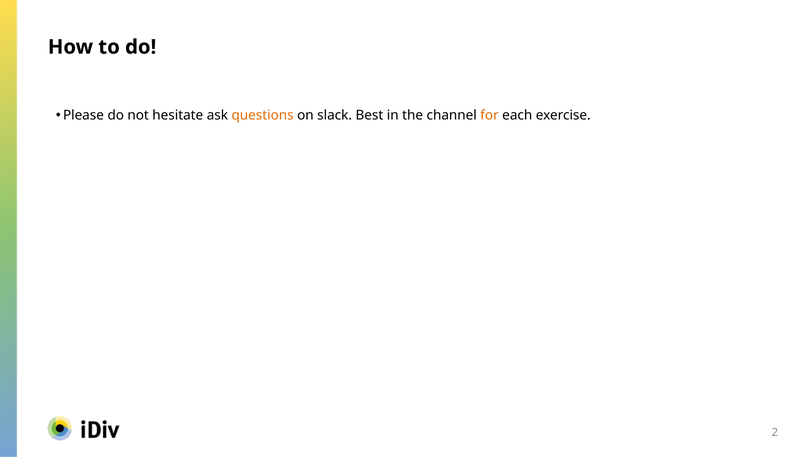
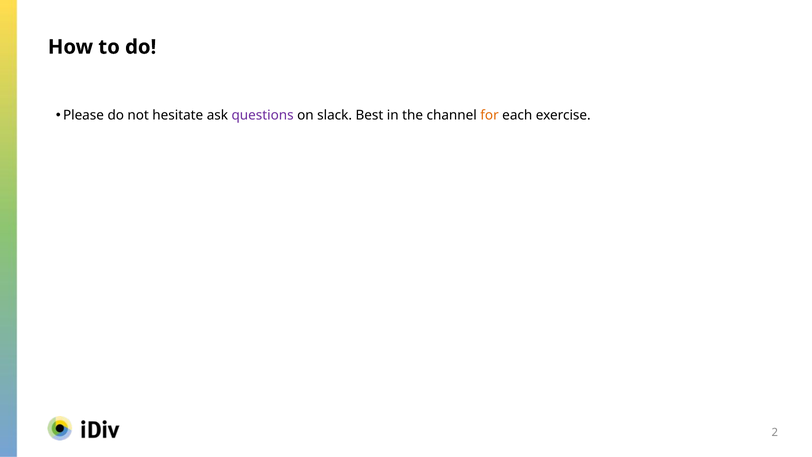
questions colour: orange -> purple (263, 115)
